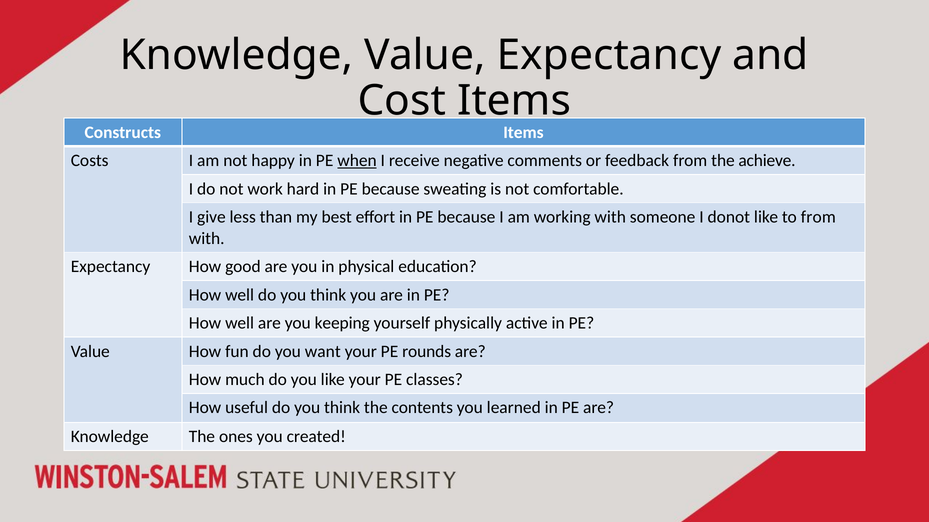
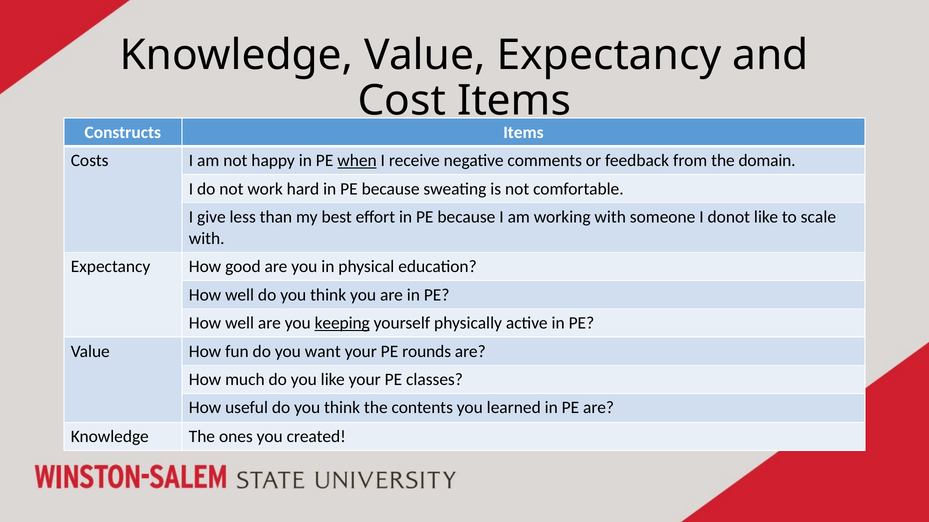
achieve: achieve -> domain (767, 161)
to from: from -> scale (818, 217)
keeping underline: none -> present (342, 323)
